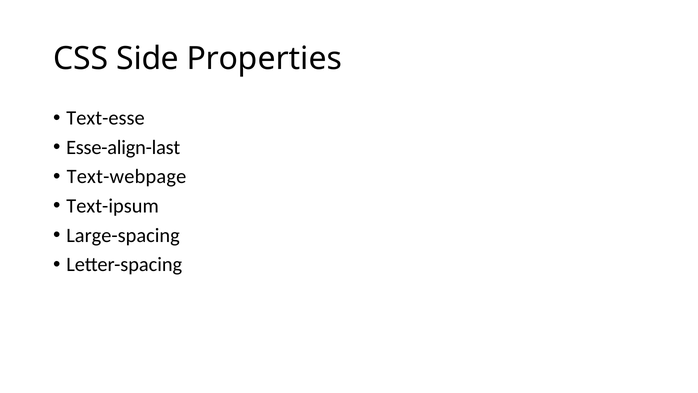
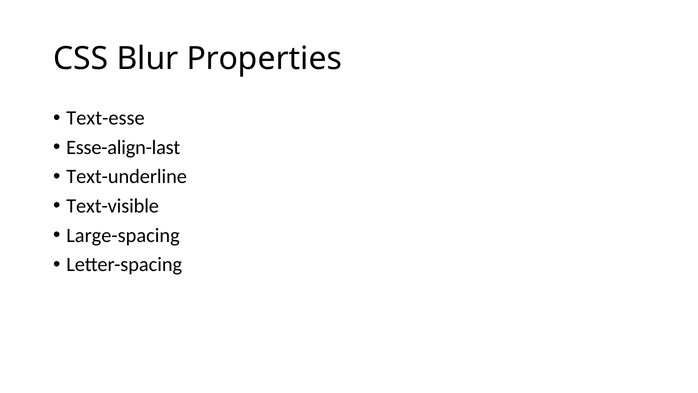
Side: Side -> Blur (148, 59)
Text-webpage: Text-webpage -> Text-underline (127, 177)
Text-ipsum: Text-ipsum -> Text-visible (113, 206)
